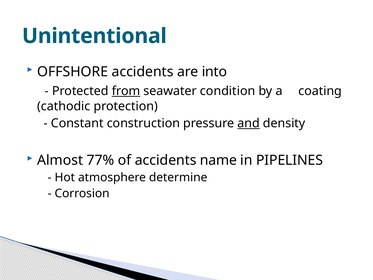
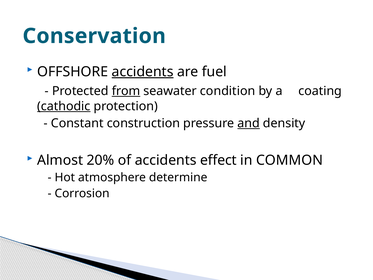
Unintentional: Unintentional -> Conservation (94, 36)
accidents underline: none -> present (143, 72)
into: into -> fuel (214, 72)
cathodic underline: none -> present (64, 106)
77%: 77% -> 20% (100, 160)
name: name -> effect (218, 160)
PIPELINES: PIPELINES -> COMMON (290, 160)
